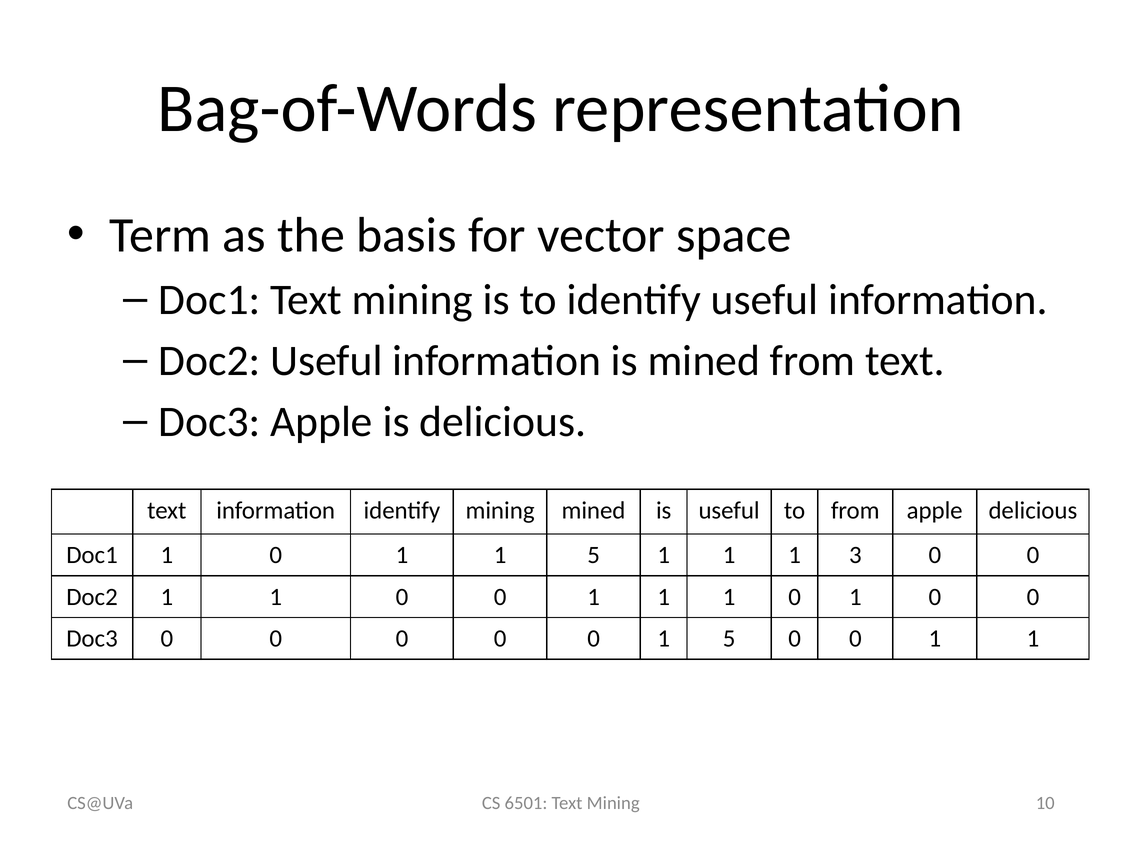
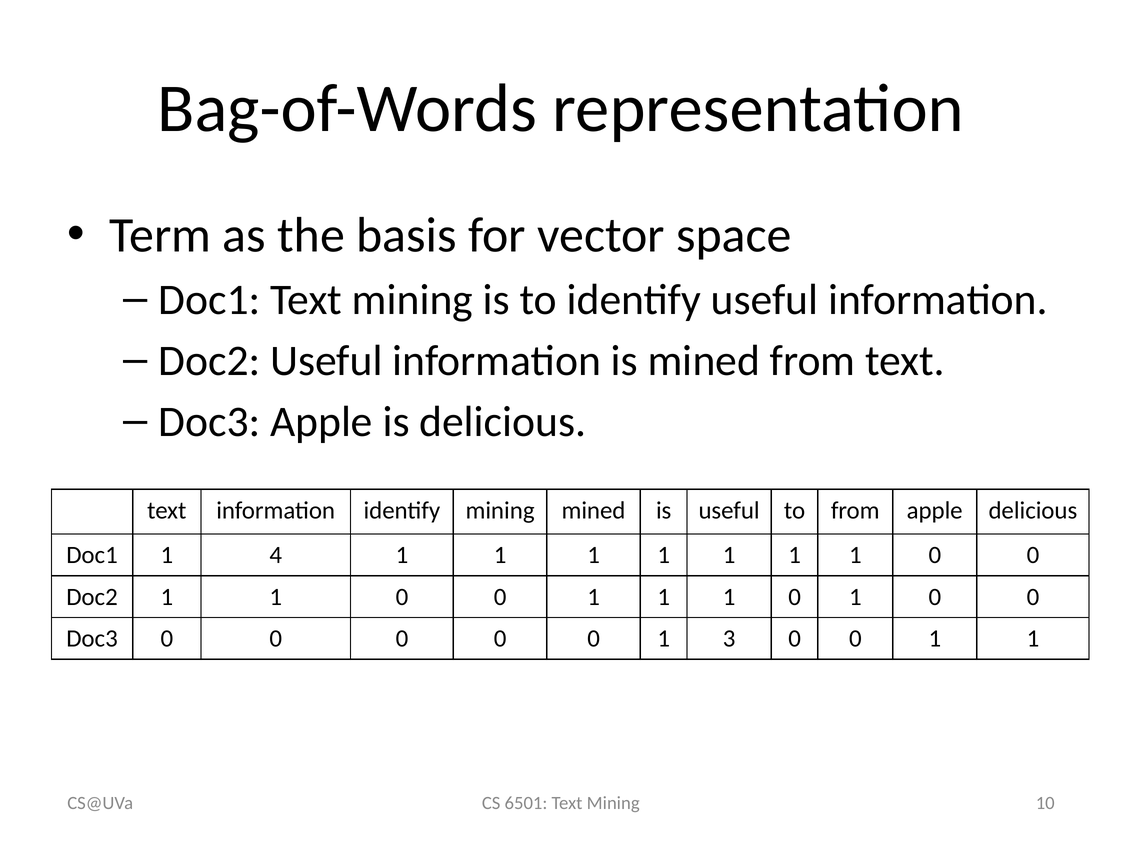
Doc1 1 0: 0 -> 4 (276, 556)
5: 5 -> 1 (594, 556)
3: 3 -> 1 (855, 556)
0 1 5: 5 -> 3 (729, 639)
